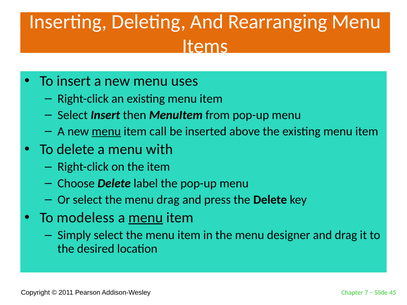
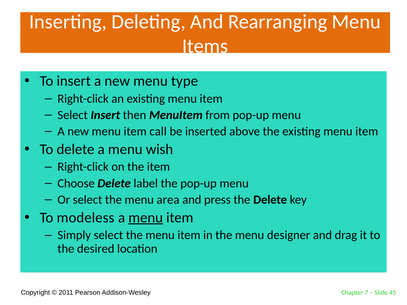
uses: uses -> type (185, 81)
menu underline: present -> none (106, 131)
with: with -> wish (159, 149)
menu drag: drag -> area (168, 200)
